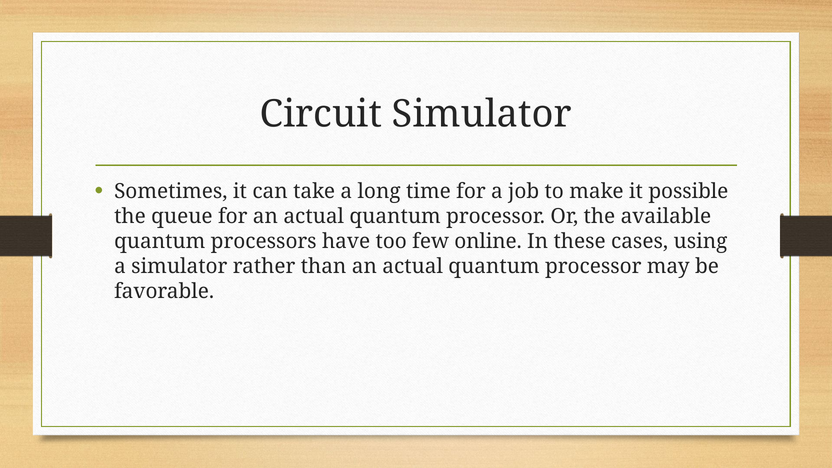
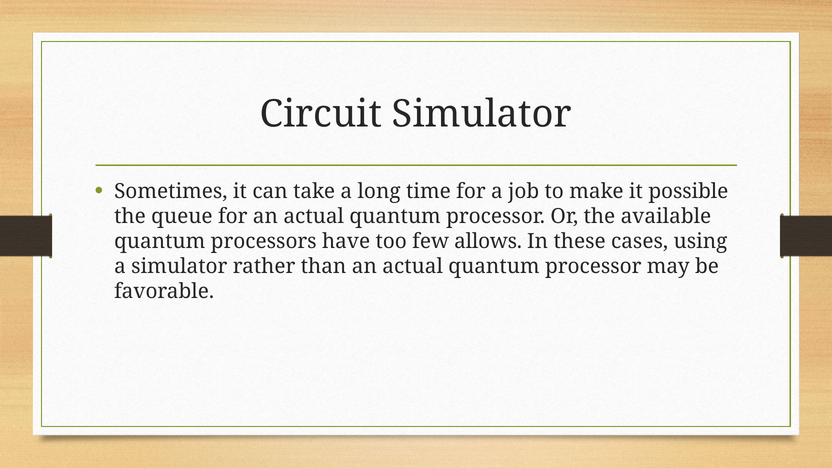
online: online -> allows (488, 241)
